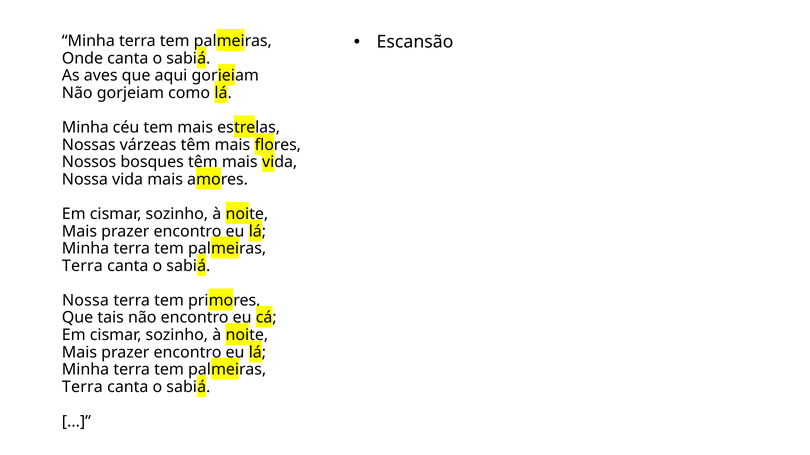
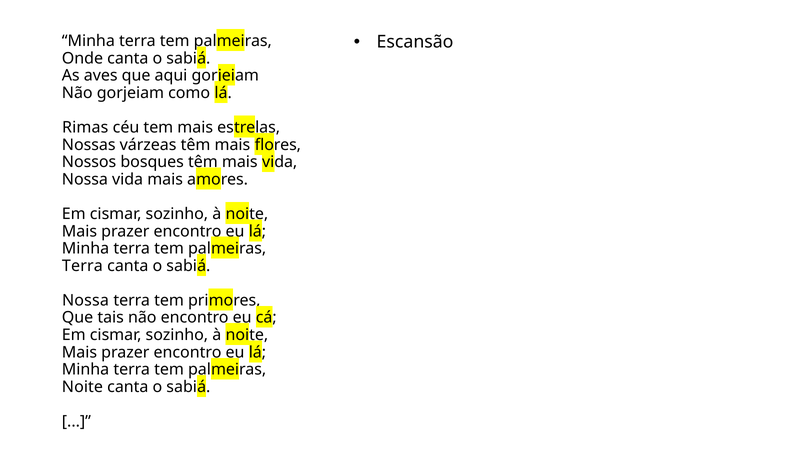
Minha: Minha -> Rimas (85, 128)
Terra: Terra -> Noite (82, 387)
